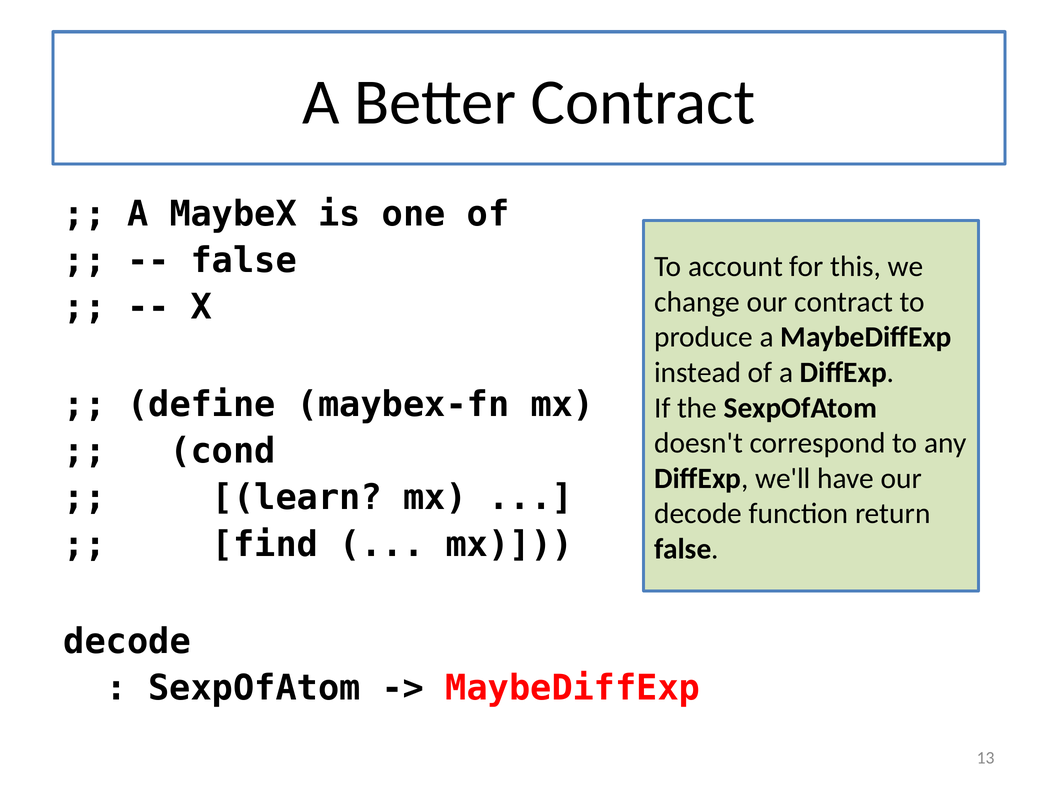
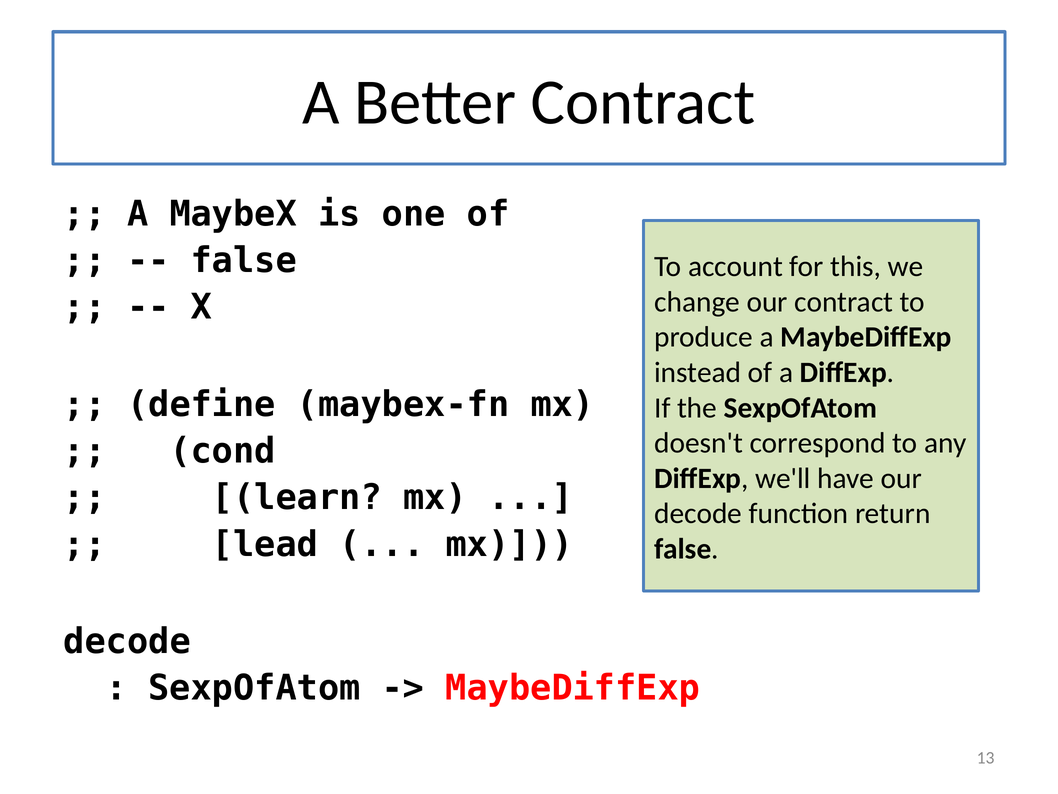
find: find -> lead (265, 544)
